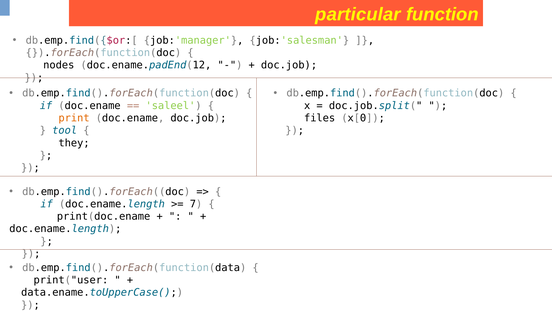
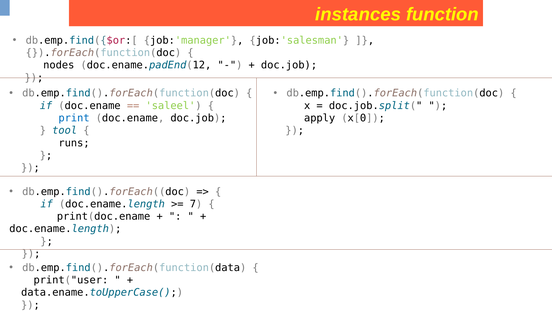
particular: particular -> instances (358, 14)
print colour: orange -> blue (74, 118)
files: files -> apply (320, 118)
they: they -> runs (74, 143)
